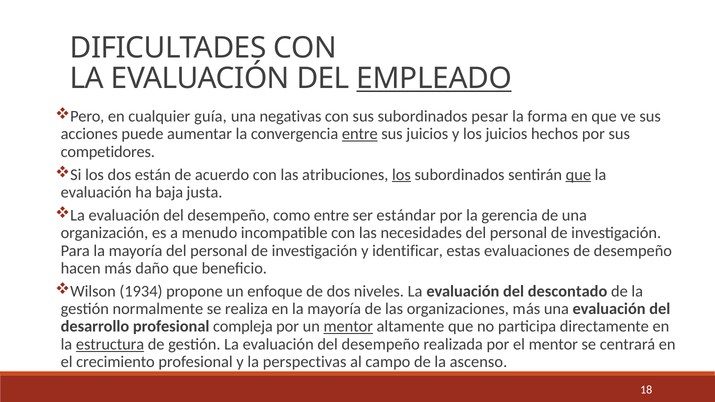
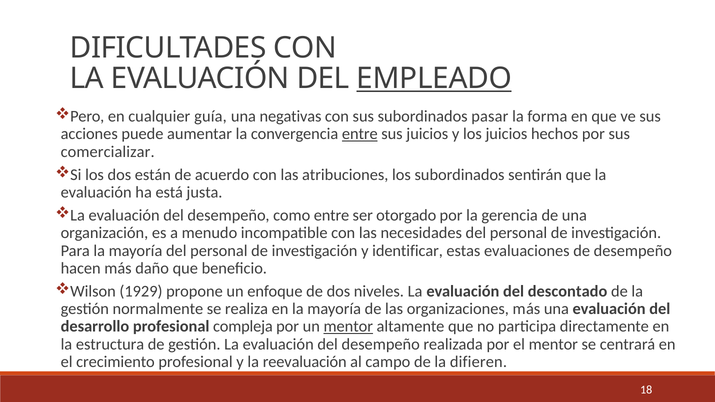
pesar: pesar -> pasar (490, 116)
competidores: competidores -> comercializar (108, 152)
los underline: present -> none (401, 175)
que underline: present -> none (578, 175)
baja: baja -> está (169, 192)
estándar: estándar -> otorgado (406, 215)
1934: 1934 -> 1929 (141, 291)
estructura underline: present -> none (110, 344)
perspectivas: perspectivas -> reevaluación (305, 362)
ascenso: ascenso -> difieren (478, 362)
